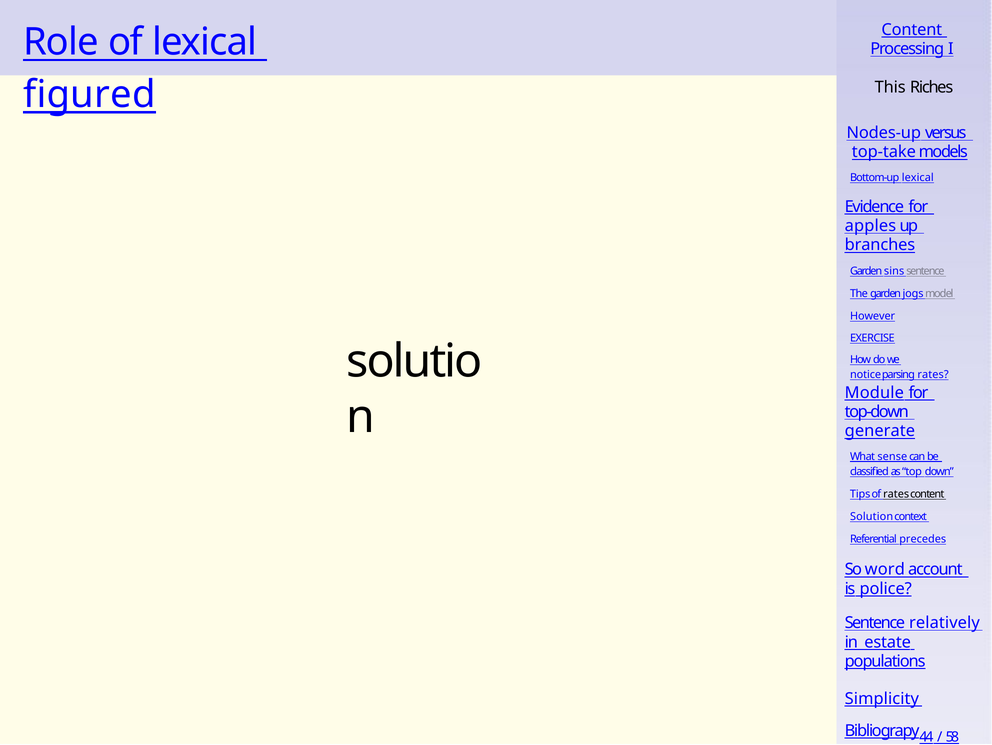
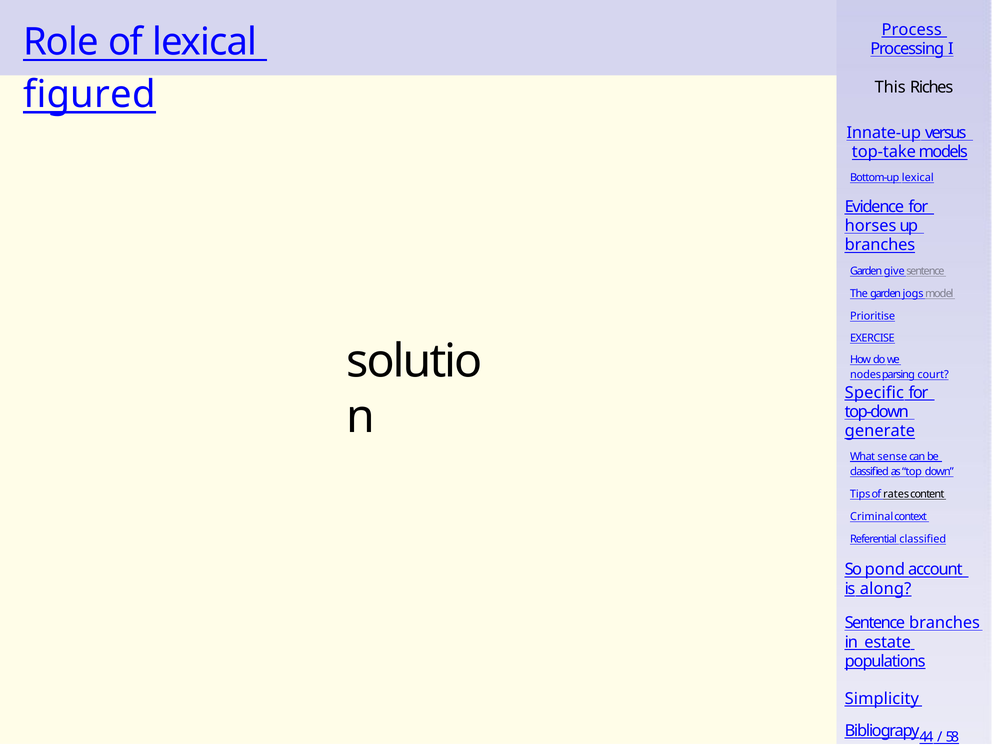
Content: Content -> Process (912, 30)
Nodes-up: Nodes-up -> Innate-up (884, 133)
apples: apples -> horses (871, 226)
sins: sins -> give (894, 271)
However: However -> Prioritise (873, 316)
notice: notice -> nodes (866, 375)
parsing rates: rates -> court (933, 375)
Module: Module -> Specific (874, 393)
Solution: Solution -> Criminal (872, 516)
Referential precedes: precedes -> classified (923, 539)
word: word -> pond (885, 569)
police: police -> along (886, 588)
Sentence relatively: relatively -> branches (945, 623)
